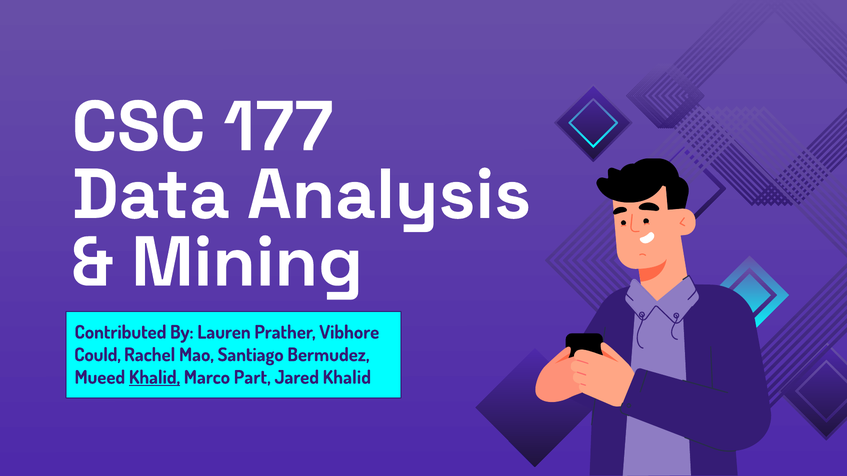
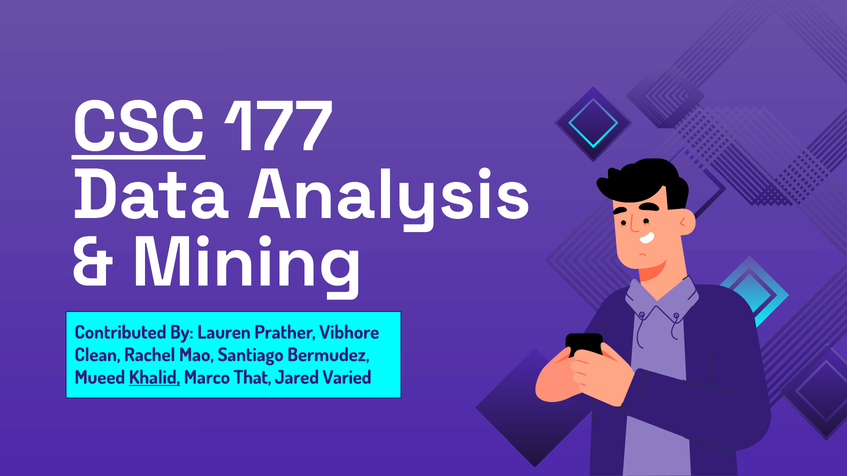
CSC underline: none -> present (139, 127)
Could: Could -> Clean (98, 355)
Part: Part -> That (252, 378)
Jared Khalid: Khalid -> Varied (347, 378)
